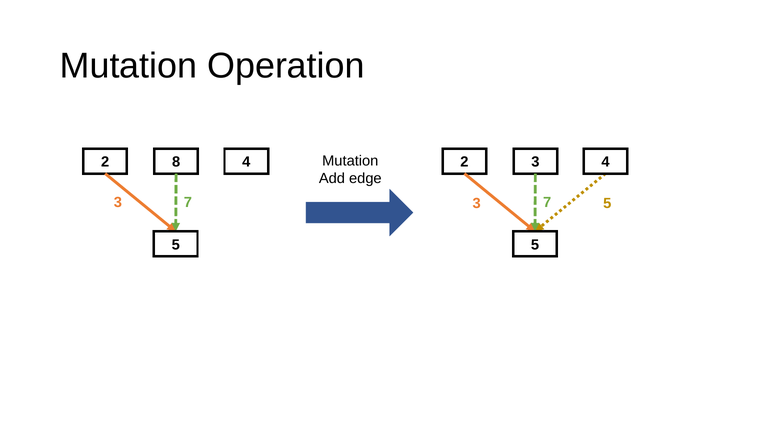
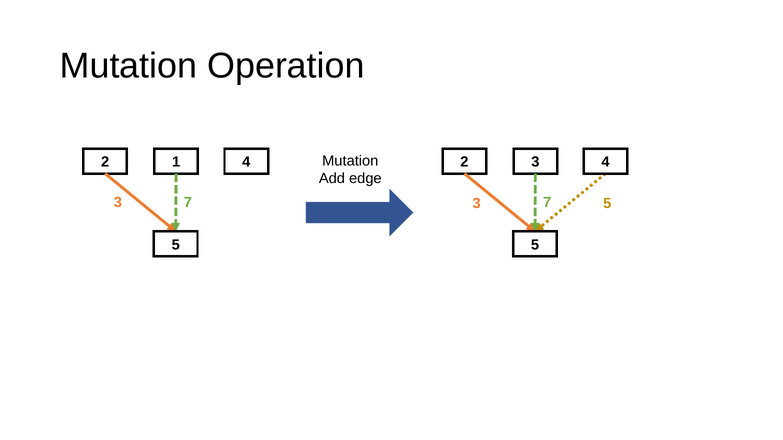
8: 8 -> 1 (176, 162)
